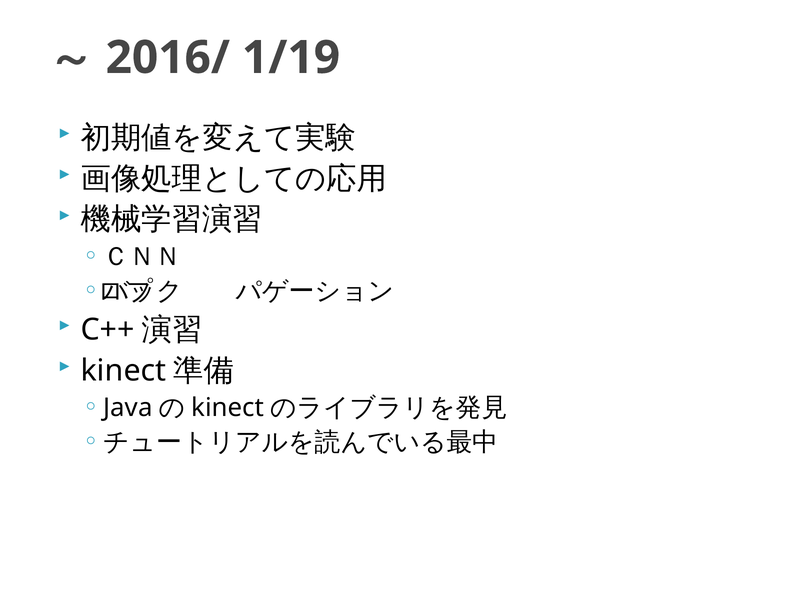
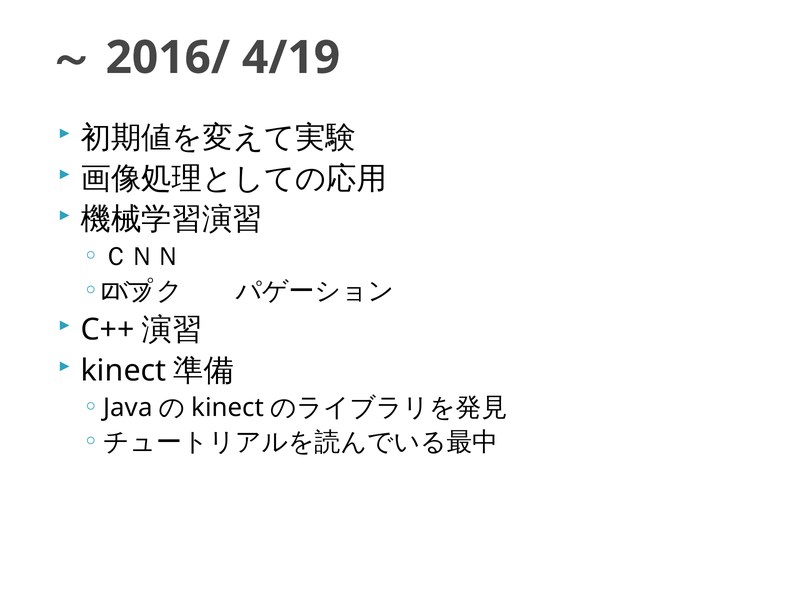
1/19: 1/19 -> 4/19 (291, 58)
